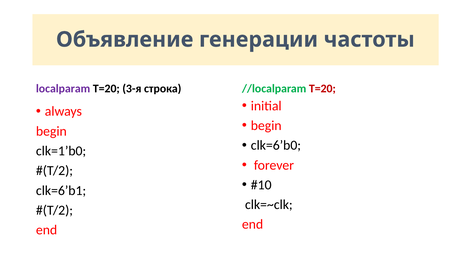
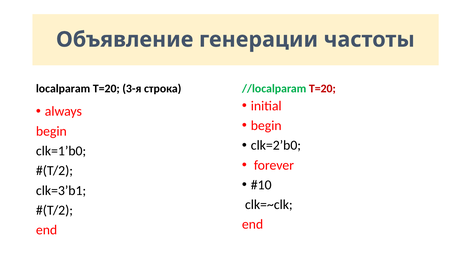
localparam colour: purple -> black (63, 89)
clk=6’b0: clk=6’b0 -> clk=2’b0 (276, 145)
clk=6’b1: clk=6’b1 -> clk=3’b1 (61, 190)
